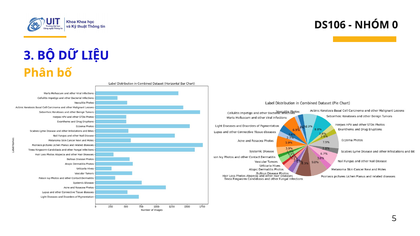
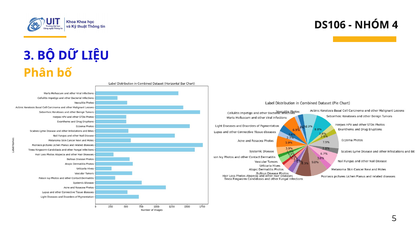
0: 0 -> 4 (395, 25)
